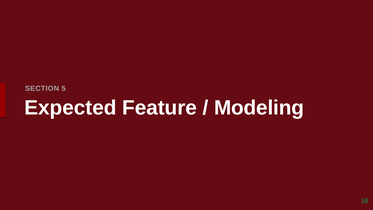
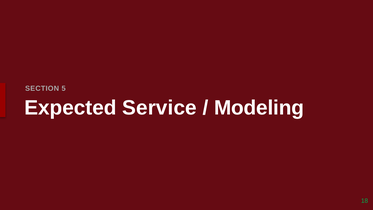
Feature: Feature -> Service (159, 108)
